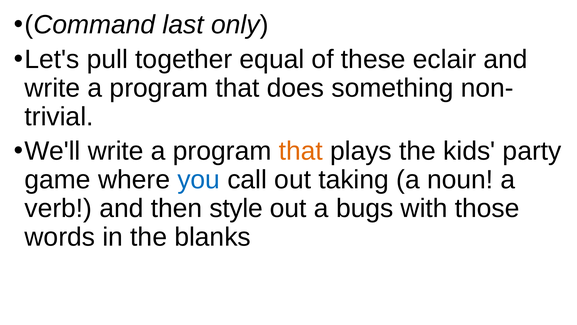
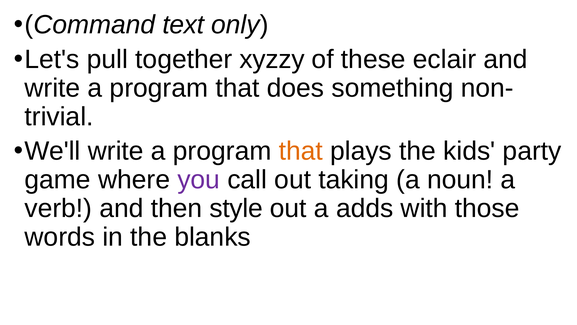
last: last -> text (183, 25)
equal: equal -> xyzzy (272, 59)
you colour: blue -> purple (199, 180)
bugs: bugs -> adds (365, 208)
